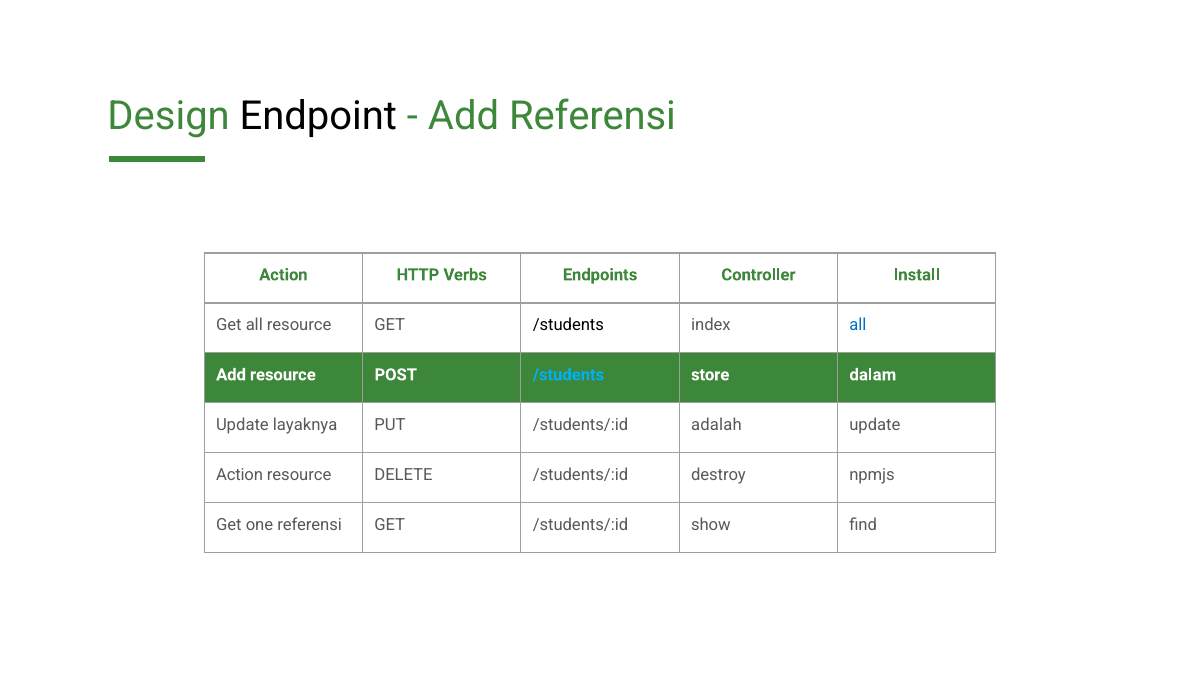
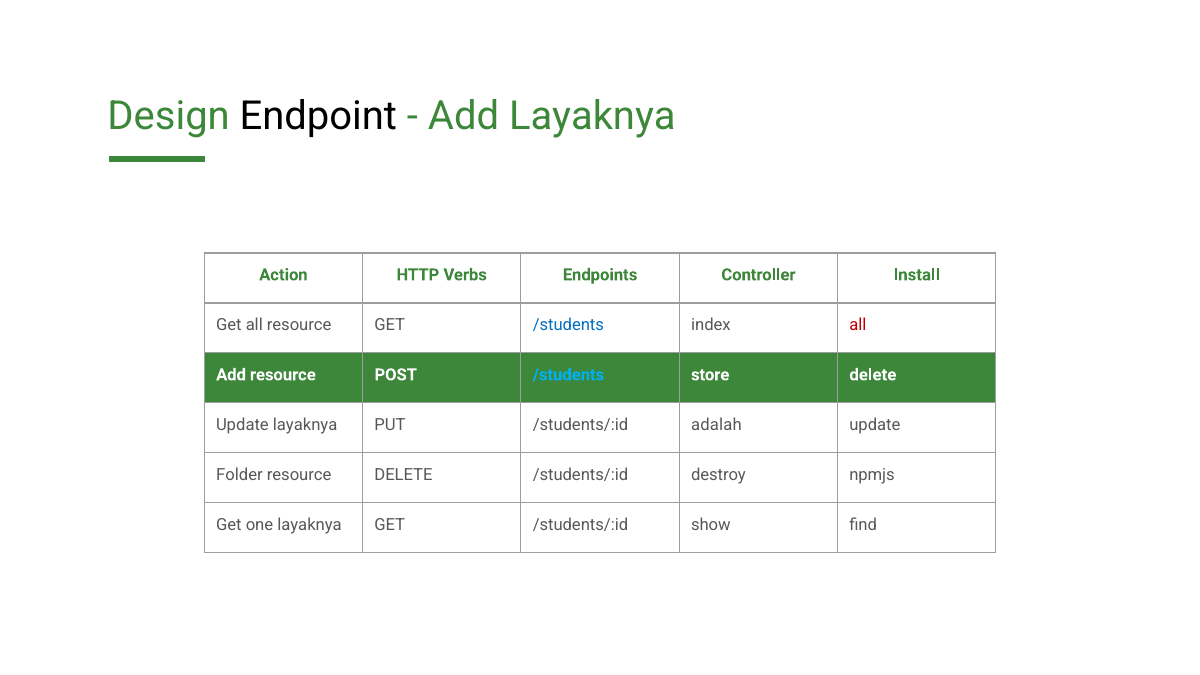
Add Referensi: Referensi -> Layaknya (592, 117)
/students colour: black -> blue (568, 325)
all colour: blue -> red (858, 325)
store dalam: dalam -> delete (873, 375)
Action: Action -> Folder (239, 475)
one referensi: referensi -> layaknya (310, 525)
